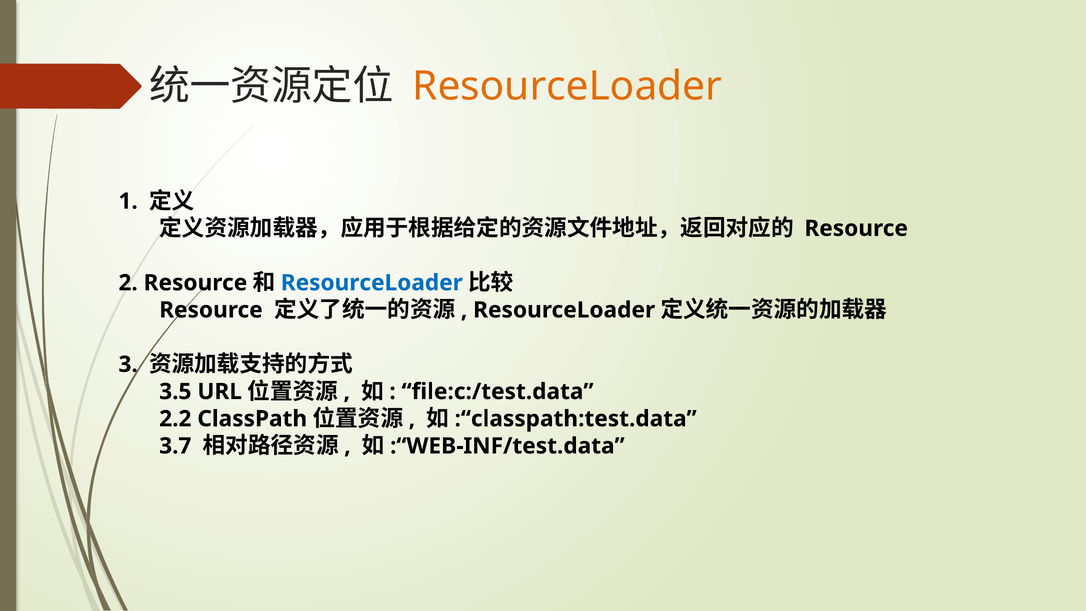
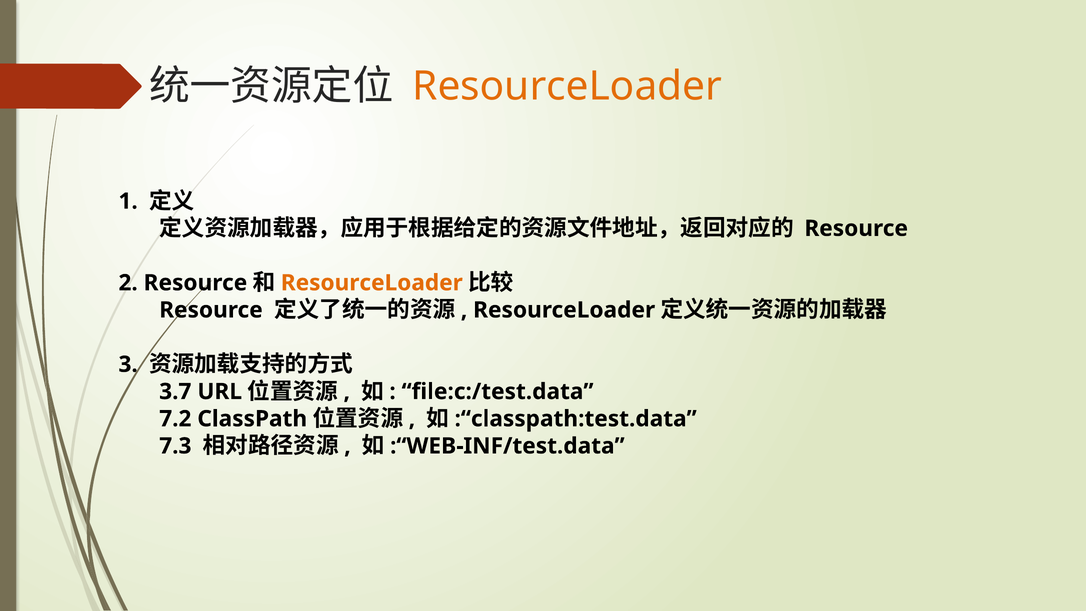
ResourceLoader colour: blue -> orange (372, 283)
3.5: 3.5 -> 3.7 (175, 392)
2.2: 2.2 -> 7.2 (175, 419)
3.7: 3.7 -> 7.3 (175, 446)
